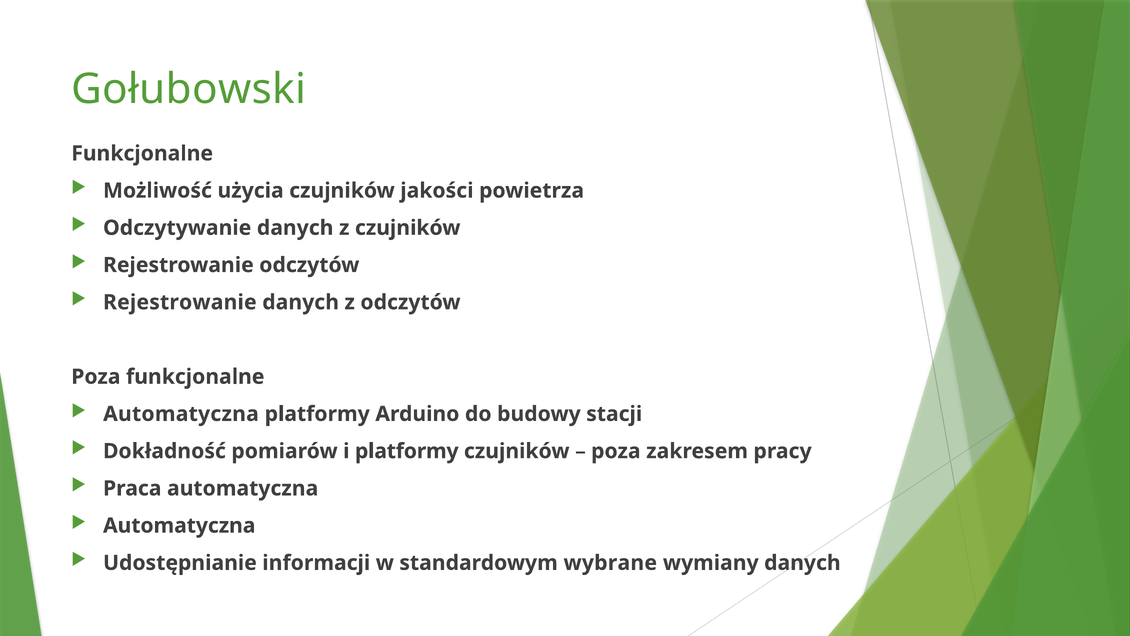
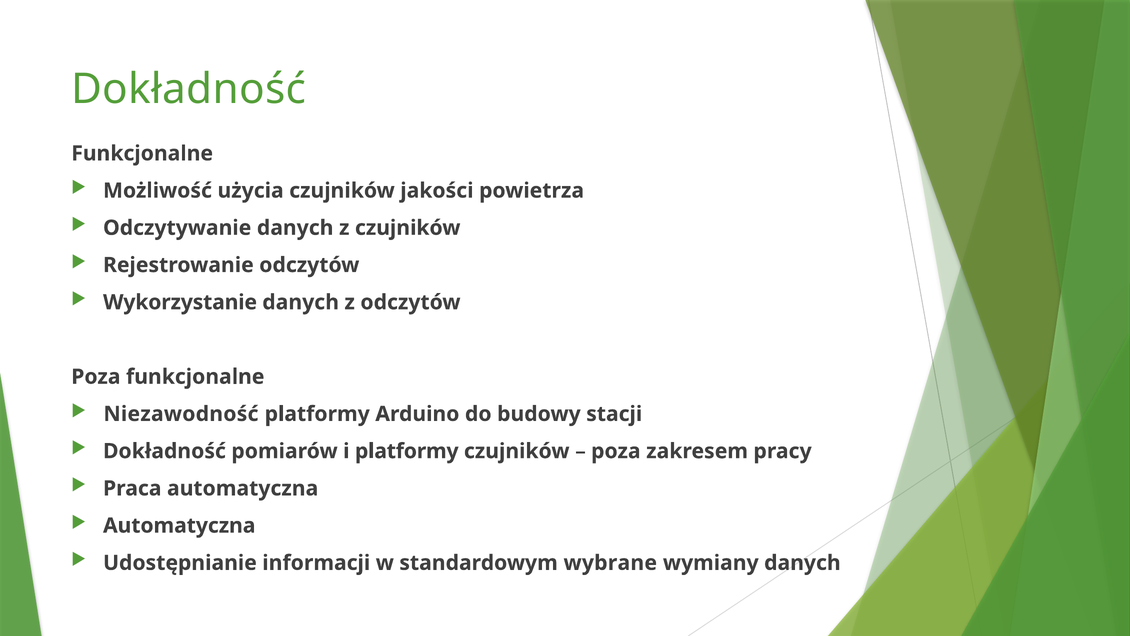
Gołubowski: Gołubowski -> Dokładność (189, 89)
Rejestrowanie: Rejestrowanie -> Wykorzystanie (180, 302)
Automatyczna: Automatyczna -> Niezawodność (181, 414)
